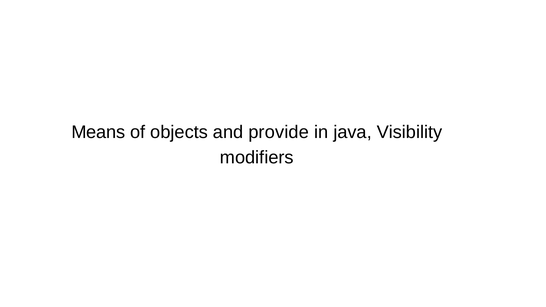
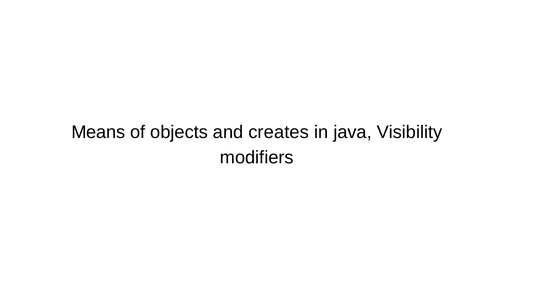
provide: provide -> creates (279, 132)
